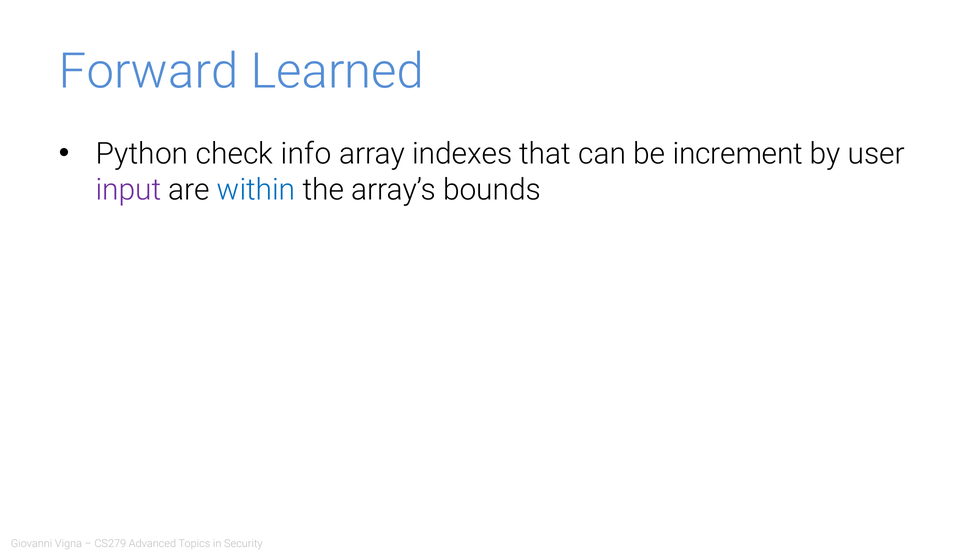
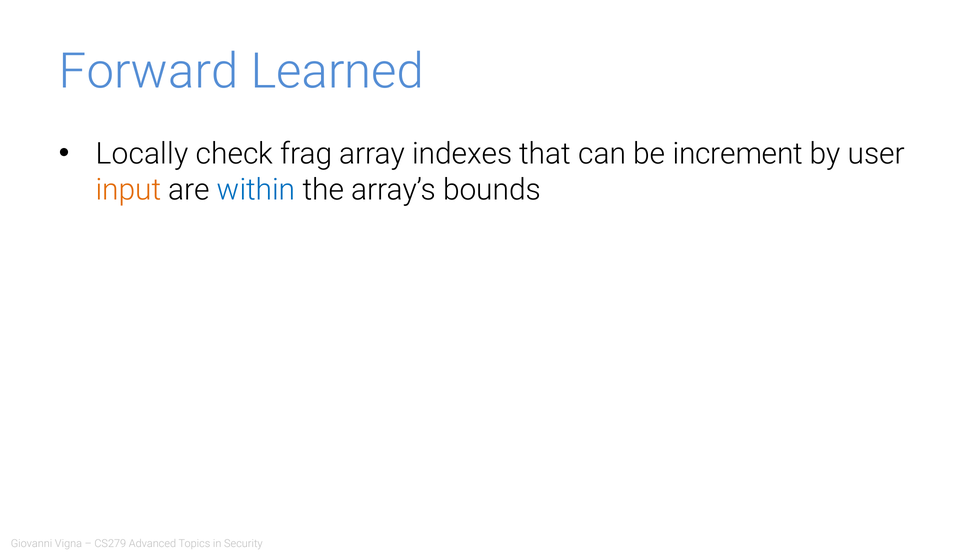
Python: Python -> Locally (142, 154)
info: info -> frag (306, 154)
input colour: purple -> orange (128, 190)
